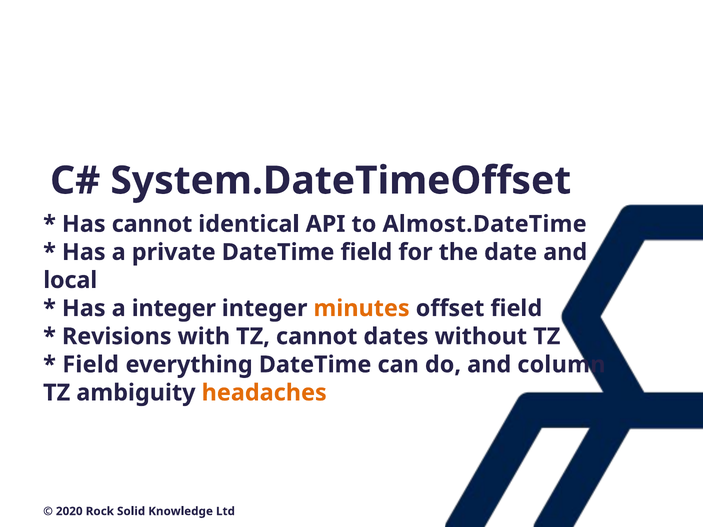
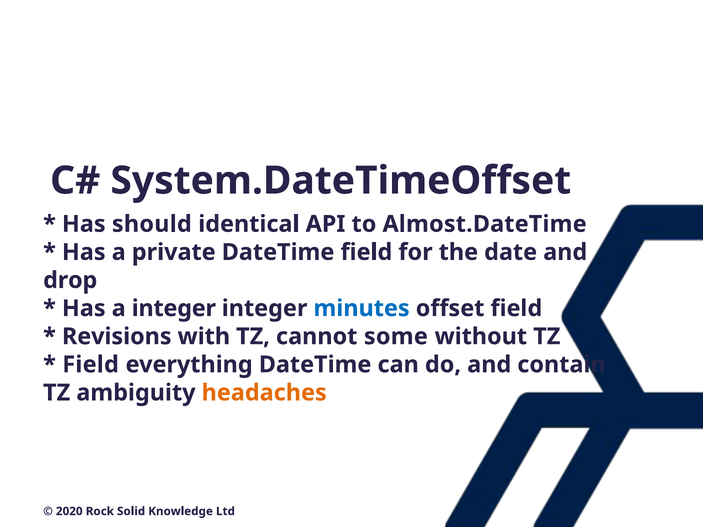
Has cannot: cannot -> should (152, 224)
local: local -> drop (70, 280)
minutes colour: orange -> blue (362, 309)
dates: dates -> some (396, 337)
column: column -> contain (561, 365)
